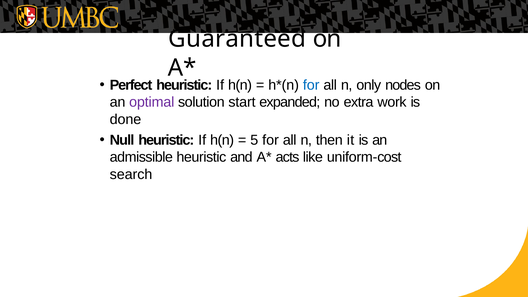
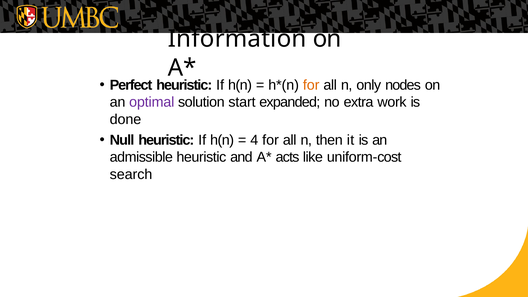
Guaranteed: Guaranteed -> Information (237, 39)
for colour: blue -> orange (311, 85)
5: 5 -> 4 (254, 140)
